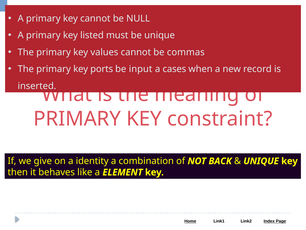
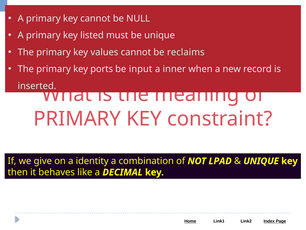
commas: commas -> reclaims (186, 52)
cases: cases -> inner (174, 69)
BACK: BACK -> LPAD (220, 161)
ELEMENT: ELEMENT -> DECIMAL (123, 172)
